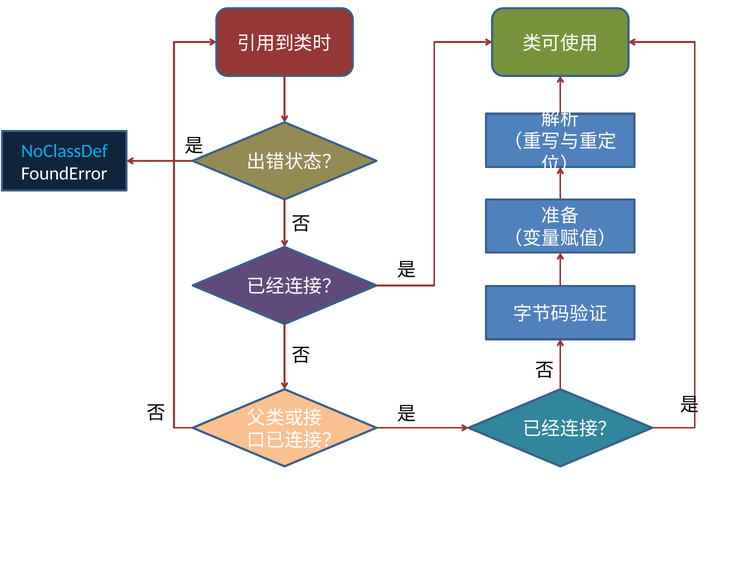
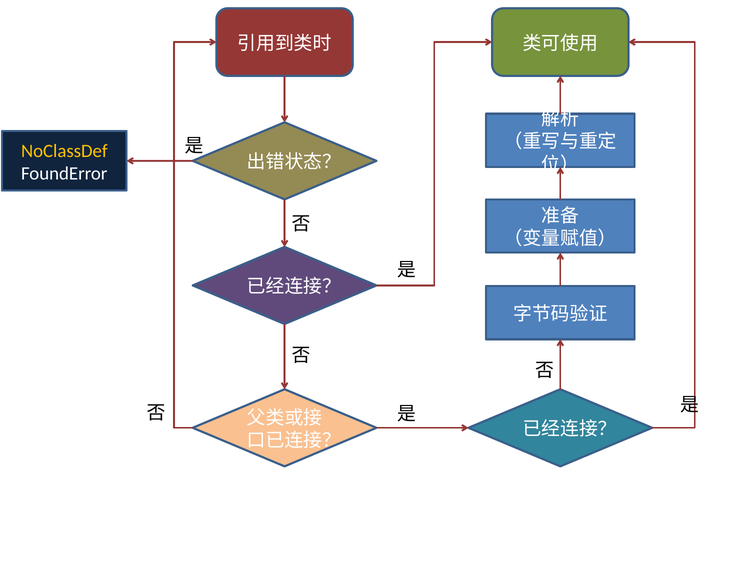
NoClassDef colour: light blue -> yellow (64, 151)
